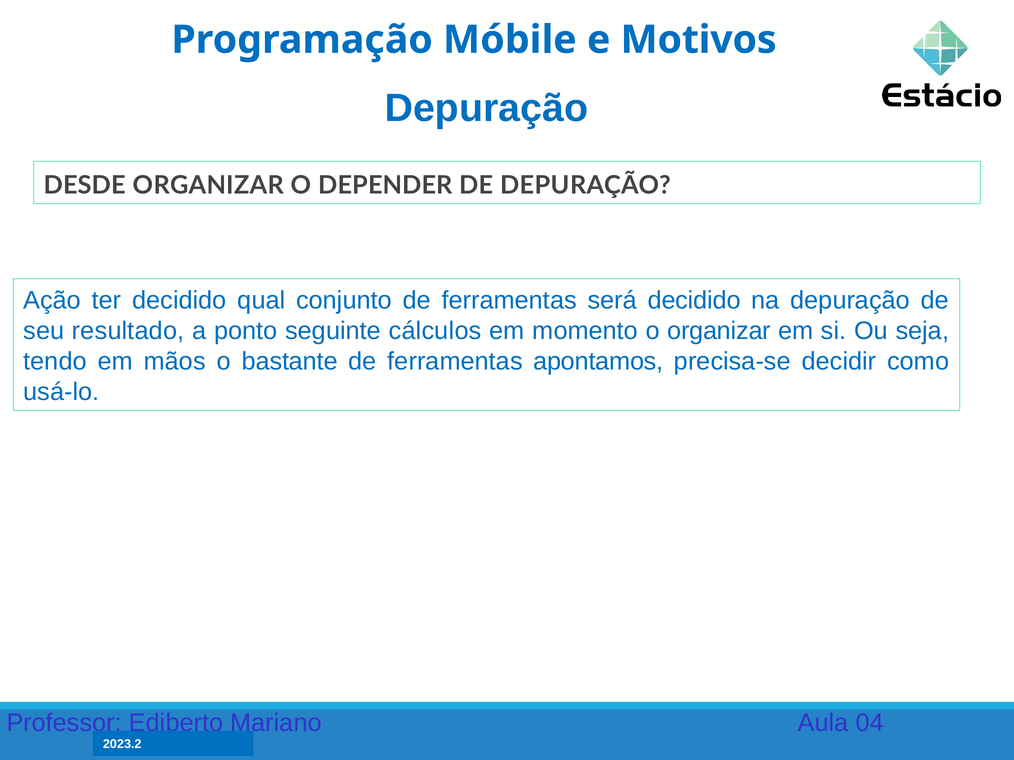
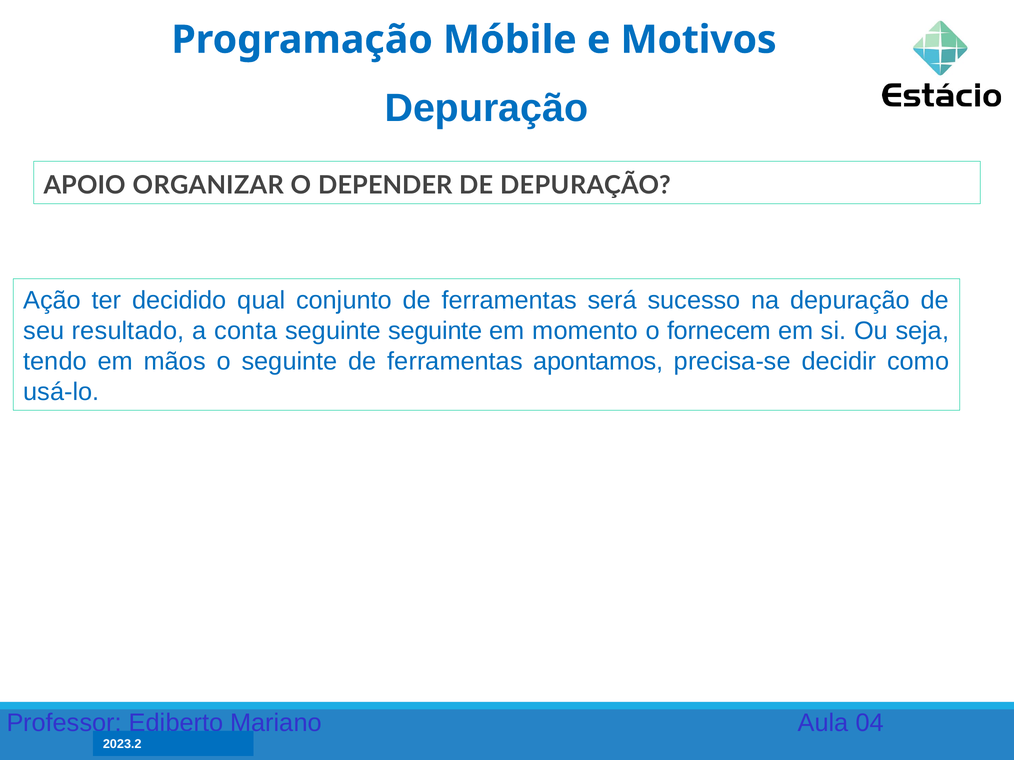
DESDE: DESDE -> APOIO (85, 186)
será decidido: decidido -> sucesso (694, 301)
ponto: ponto -> conta (246, 331)
seguinte cálculos: cálculos -> seguinte (435, 331)
o organizar: organizar -> fornecem (719, 331)
o bastante: bastante -> seguinte (290, 362)
